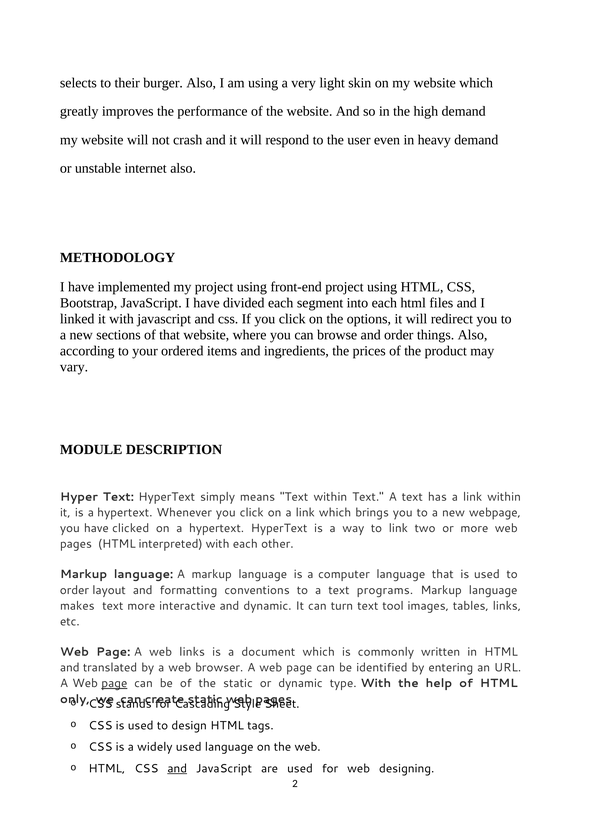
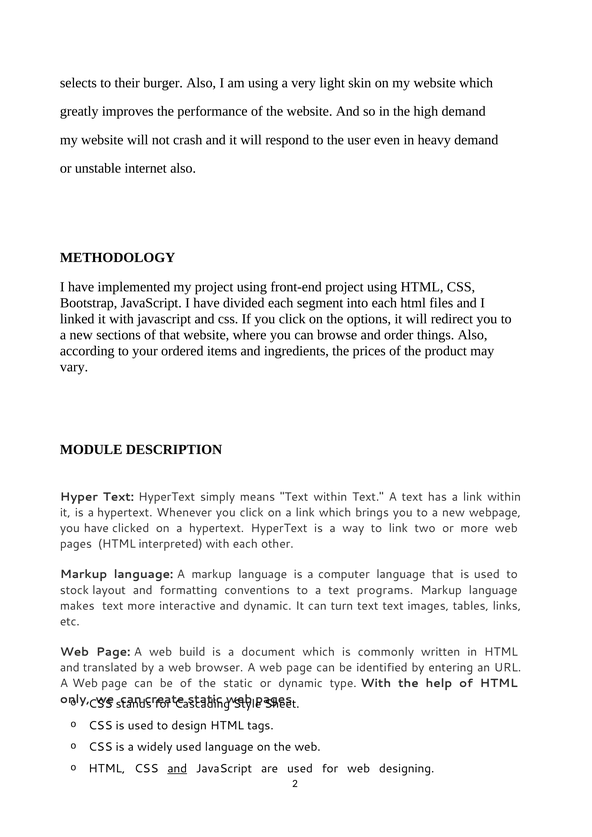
order: order -> stock (74, 590)
text tool: tool -> text (393, 606)
web links: links -> build (192, 652)
page underline: present -> none (114, 683)
